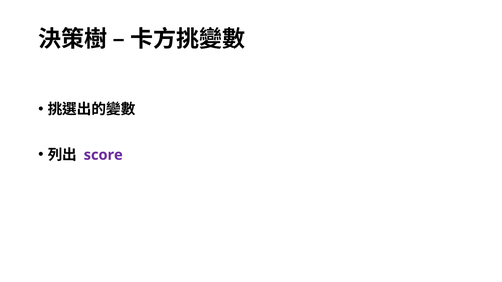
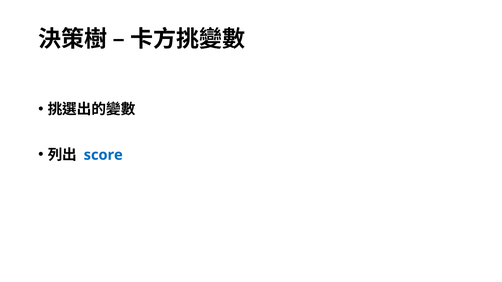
score colour: purple -> blue (103, 155)
